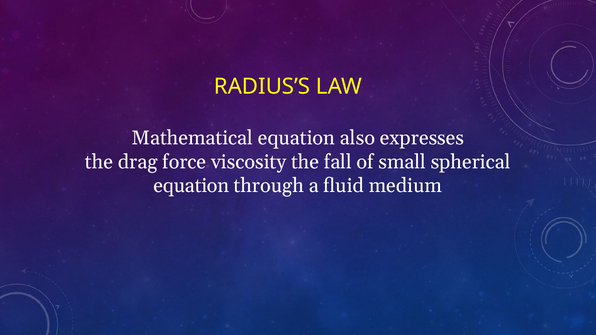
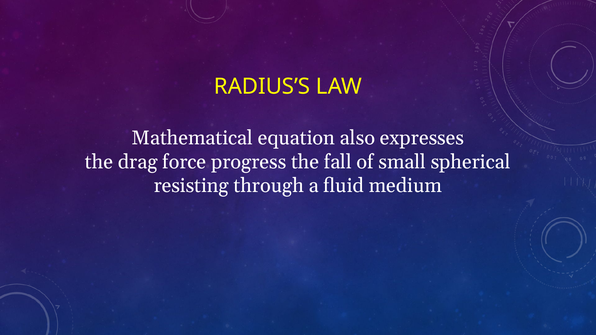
viscosity: viscosity -> progress (249, 162)
equation: equation -> resisting (191, 186)
